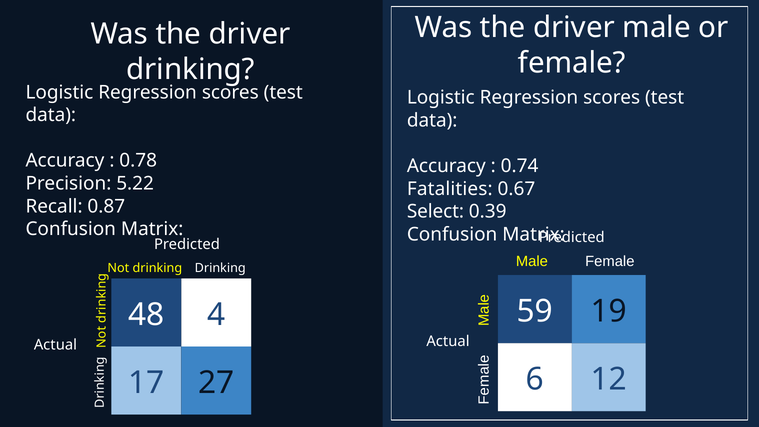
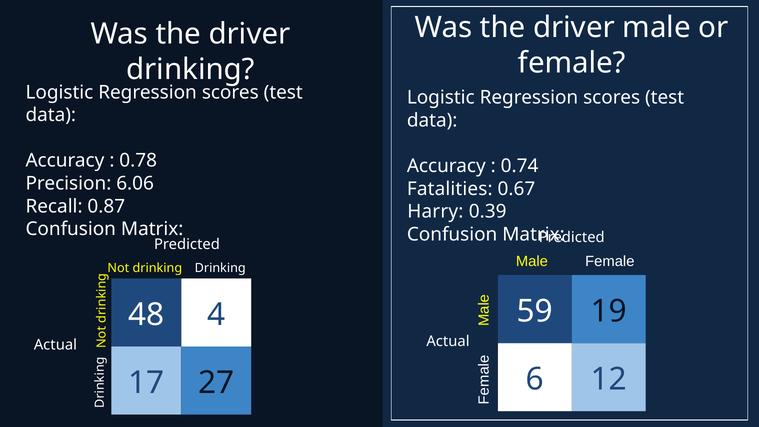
5.22: 5.22 -> 6.06 (135, 183)
Select: Select -> Harry (435, 212)
